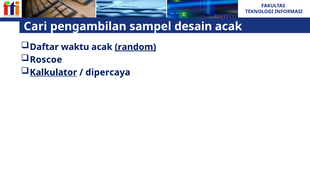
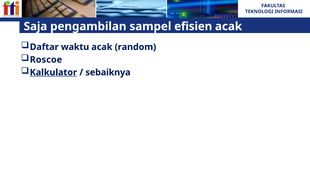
Cari: Cari -> Saja (35, 26)
desain: desain -> efisien (193, 26)
random underline: present -> none (135, 47)
dipercaya: dipercaya -> sebaiknya (108, 72)
